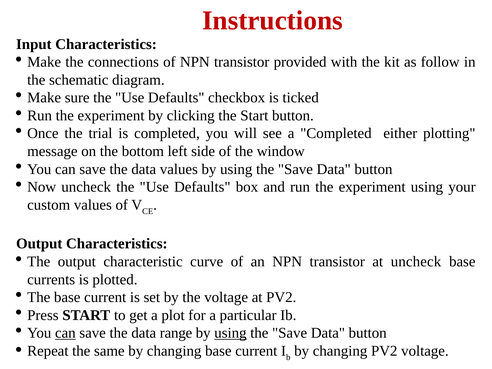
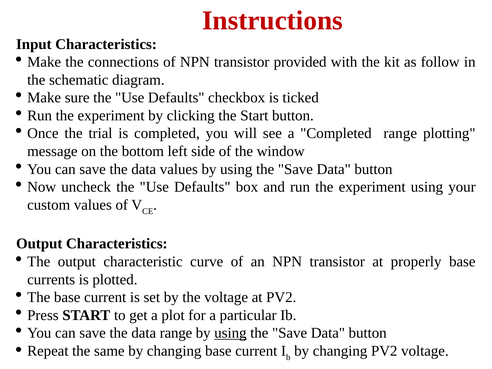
Completed either: either -> range (400, 133)
at uncheck: uncheck -> properly (416, 262)
can underline: present -> none (65, 333)
